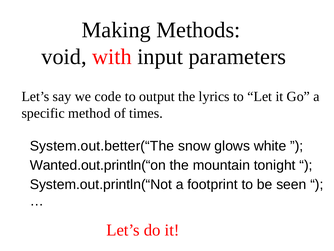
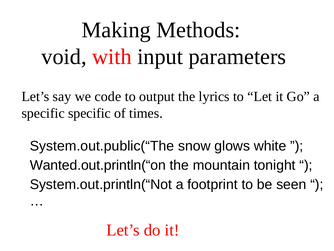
specific method: method -> specific (89, 113)
System.out.better(“The: System.out.better(“The -> System.out.public(“The (102, 146)
